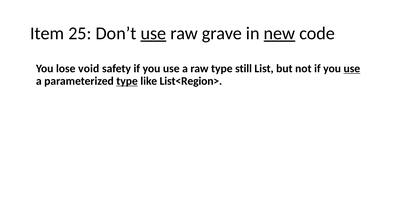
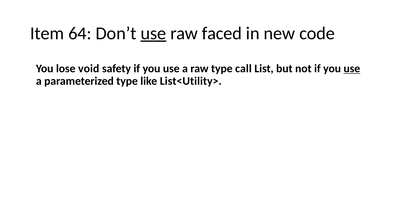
25: 25 -> 64 (80, 33)
grave: grave -> faced (222, 33)
new underline: present -> none (279, 33)
still: still -> call (243, 68)
type underline: present -> none (127, 81)
List<Region>: List<Region> -> List<Utility> (191, 81)
